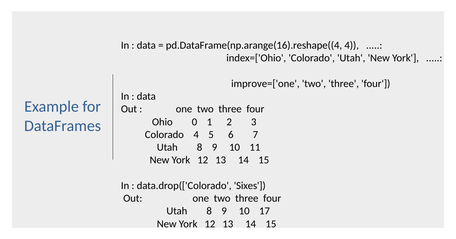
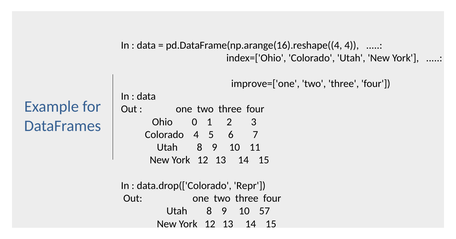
Sixes: Sixes -> Repr (250, 185)
17: 17 -> 57 (265, 211)
